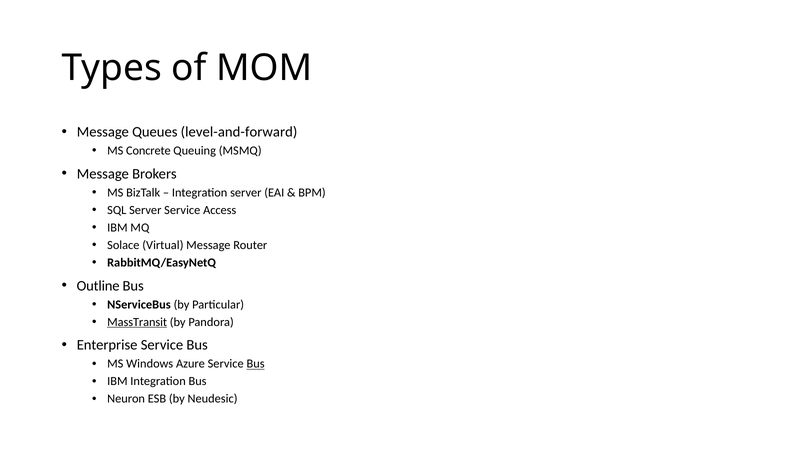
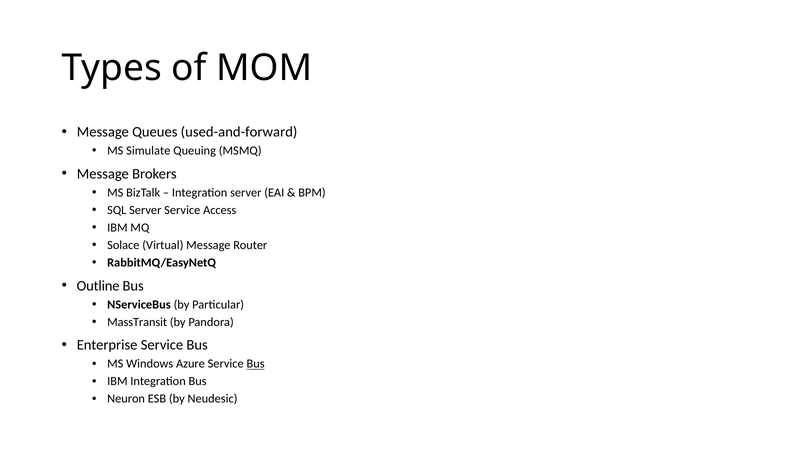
level-and-forward: level-and-forward -> used-and-forward (239, 132)
Concrete: Concrete -> Simulate (148, 151)
MassTransit underline: present -> none (137, 322)
